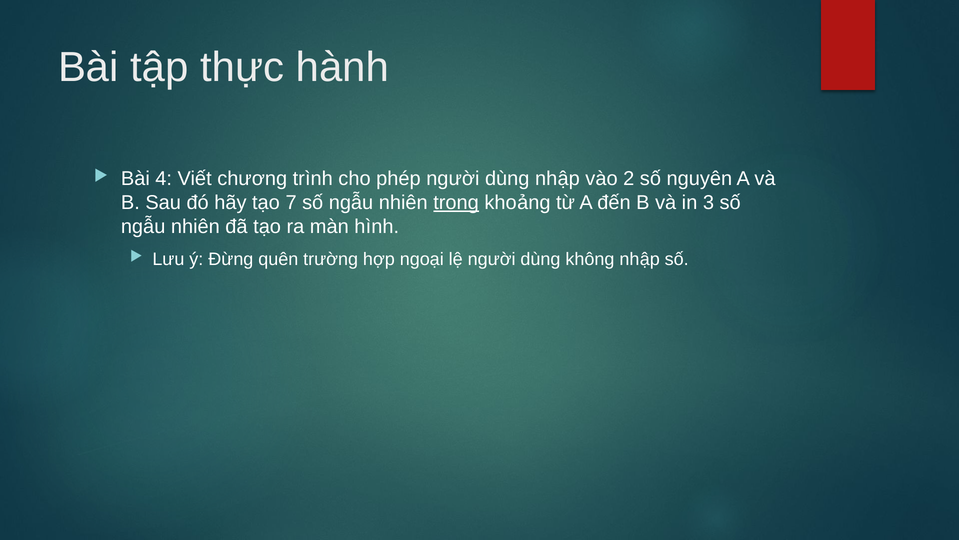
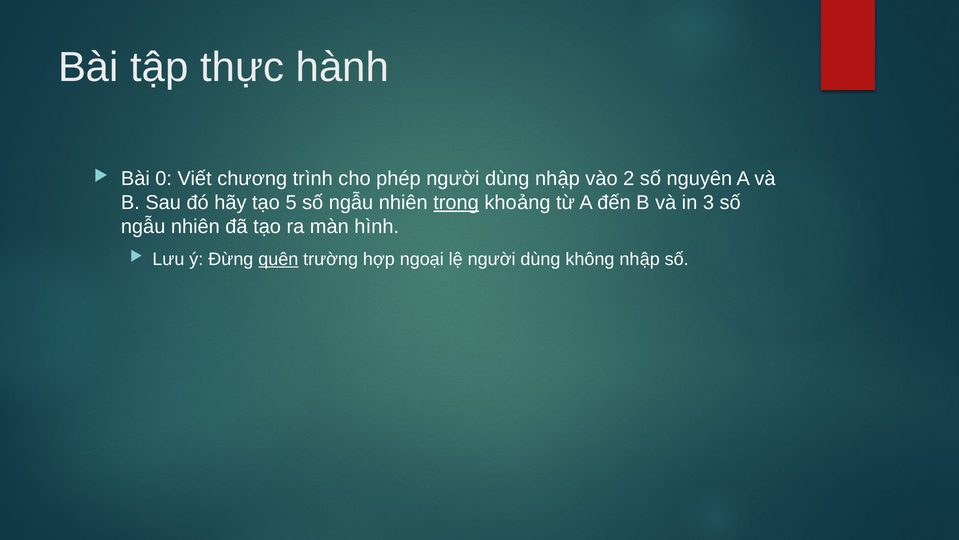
4: 4 -> 0 (164, 178)
7: 7 -> 5 (291, 202)
quên underline: none -> present (278, 259)
